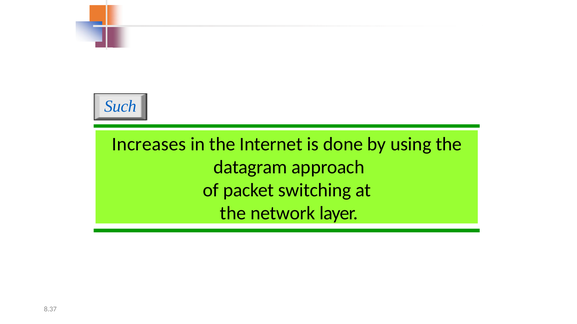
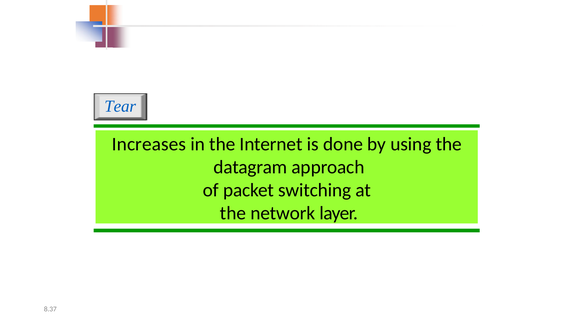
Such: Such -> Tear (120, 107)
